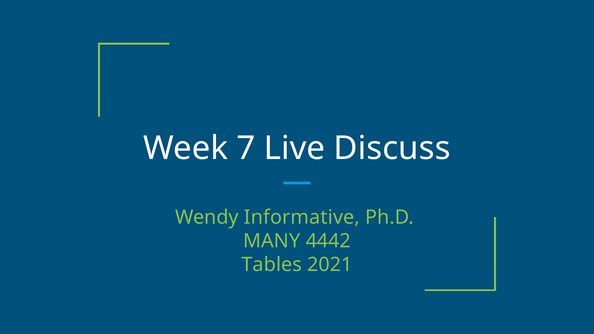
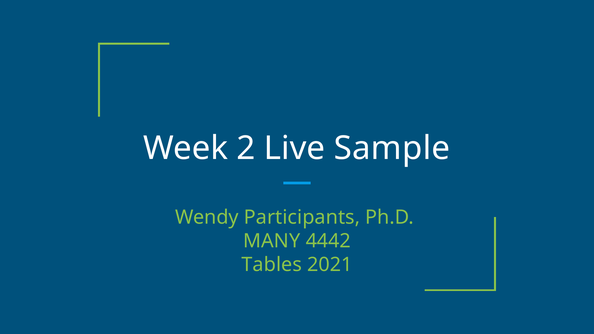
7: 7 -> 2 (246, 148)
Discuss: Discuss -> Sample (392, 148)
Informative: Informative -> Participants (302, 217)
